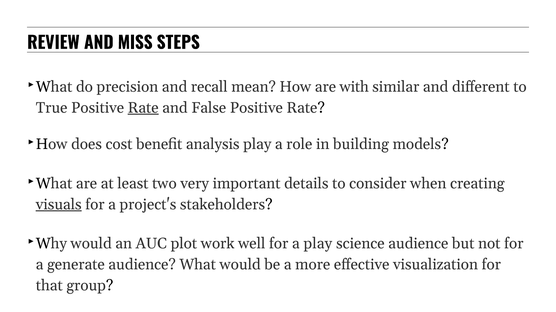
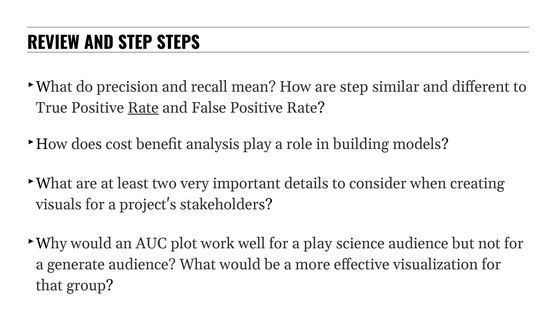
AND MISS: MISS -> STEP (135, 43)
are with: with -> step (354, 87)
visuals underline: present -> none (59, 205)
